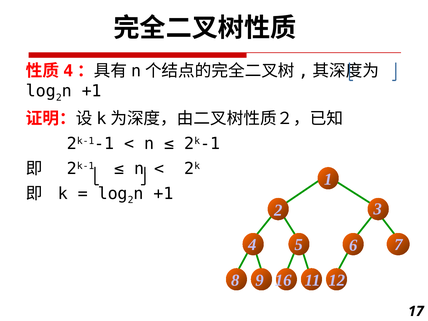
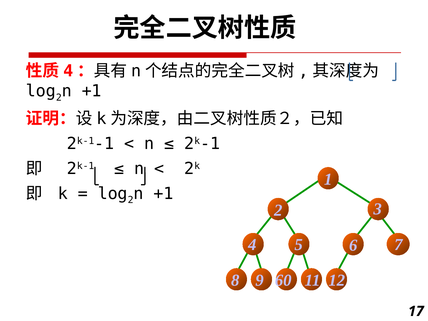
16: 16 -> 60 (283, 280)
